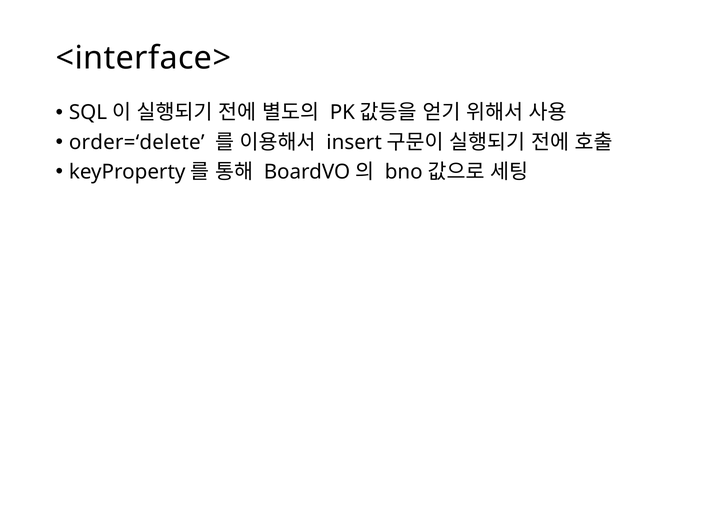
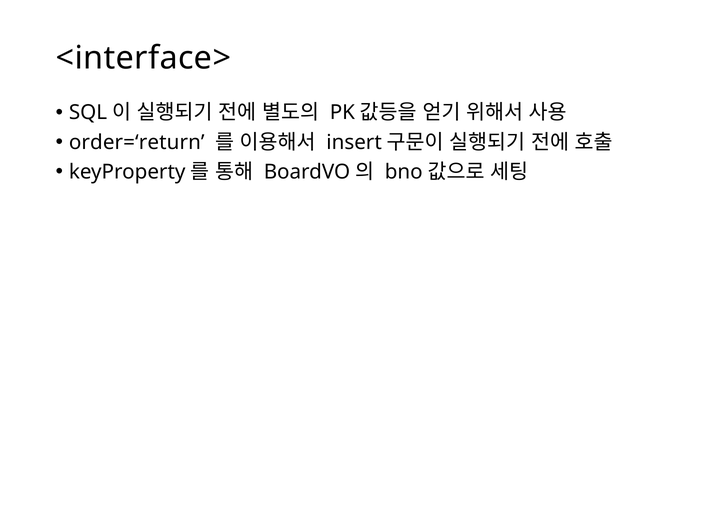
order=‘delete: order=‘delete -> order=‘return (137, 142)
